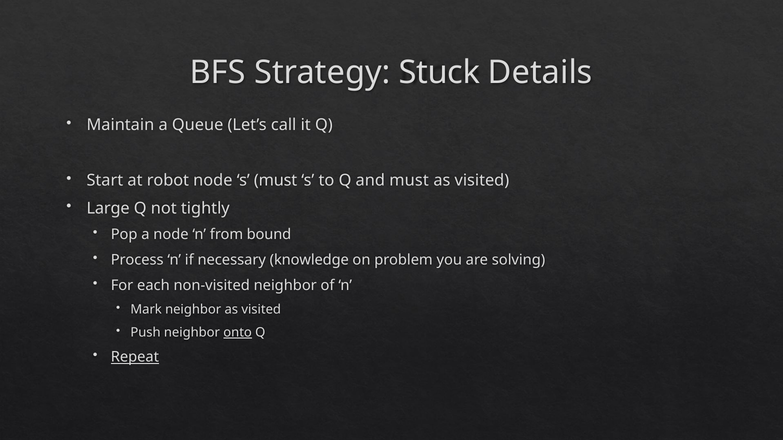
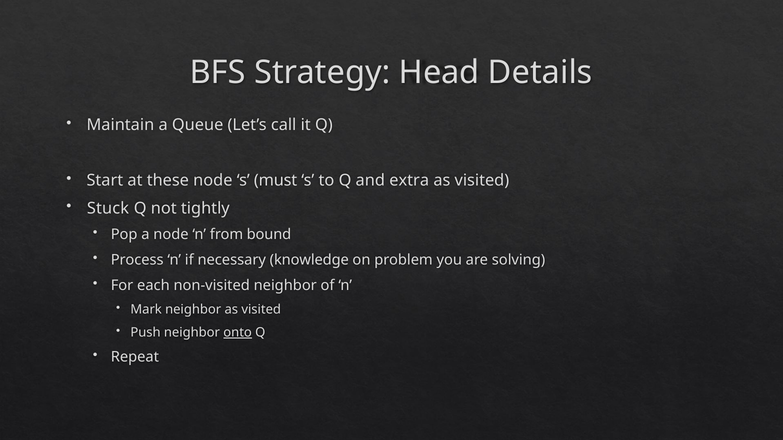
Stuck: Stuck -> Head (439, 73)
robot: robot -> these (168, 181)
and must: must -> extra (409, 181)
Large: Large -> Stuck (108, 208)
Repeat underline: present -> none (135, 357)
